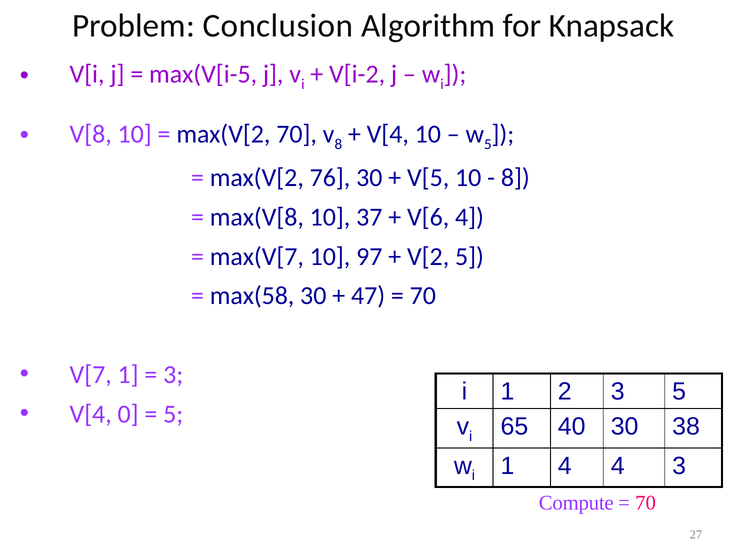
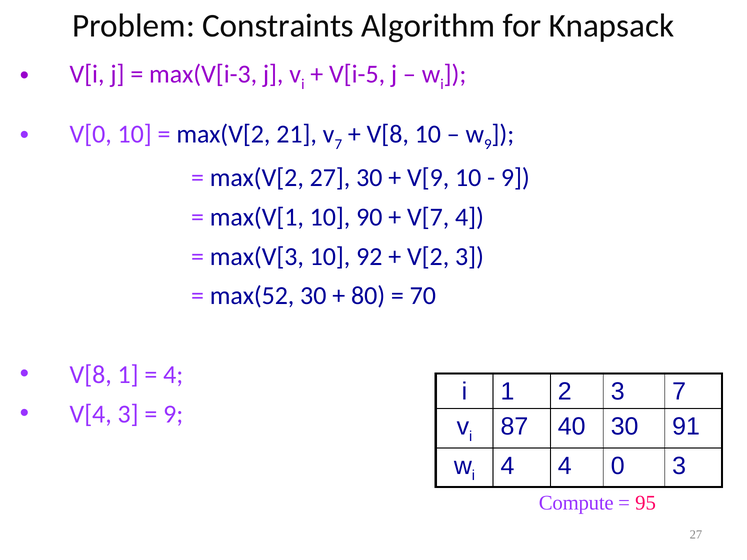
Conclusion: Conclusion -> Constraints (278, 26)
max(V[i-5: max(V[i-5 -> max(V[i-3 (203, 74)
V[i-2: V[i-2 -> V[i-5 (357, 74)
V[8: V[8 -> V[0 (91, 134)
max(V[2 70: 70 -> 21 (297, 134)
8: 8 -> 7 (338, 144)
V[4: V[4 -> V[8 (388, 134)
5: 5 -> 9 (488, 144)
max(V[2 76: 76 -> 27 (330, 178)
V[5: V[5 -> V[9 (428, 178)
8: 8 -> 9 (515, 178)
max(V[8: max(V[8 -> max(V[1 (257, 217)
37: 37 -> 90 (369, 217)
V[6: V[6 -> V[7 (428, 217)
max(V[7: max(V[7 -> max(V[3 (257, 257)
97: 97 -> 92 (369, 257)
V[2 5: 5 -> 3 (470, 257)
max(58: max(58 -> max(52 (252, 296)
47: 47 -> 80 (368, 296)
V[7: V[7 -> V[8 (91, 375)
3: 3 -> 4 (173, 375)
3 5: 5 -> 7 (679, 392)
V[4 0: 0 -> 3 (128, 414)
5: 5 -> 9 (173, 414)
65: 65 -> 87 (514, 427)
38: 38 -> 91 (686, 427)
1: 1 -> 4 (507, 466)
4 4: 4 -> 0 (618, 466)
70: 70 -> 95 (646, 503)
